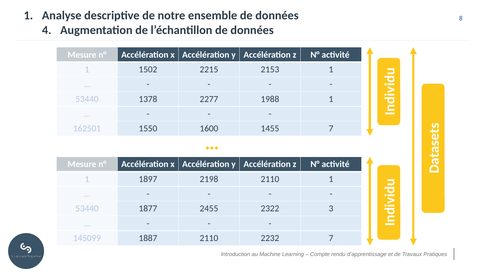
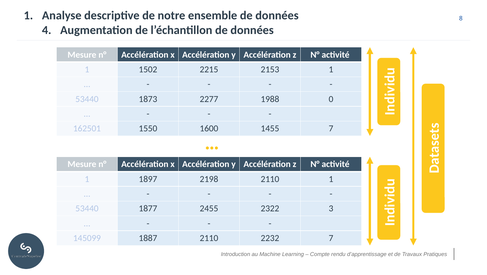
1378: 1378 -> 1873 (148, 99)
1988 1: 1 -> 0 (331, 99)
